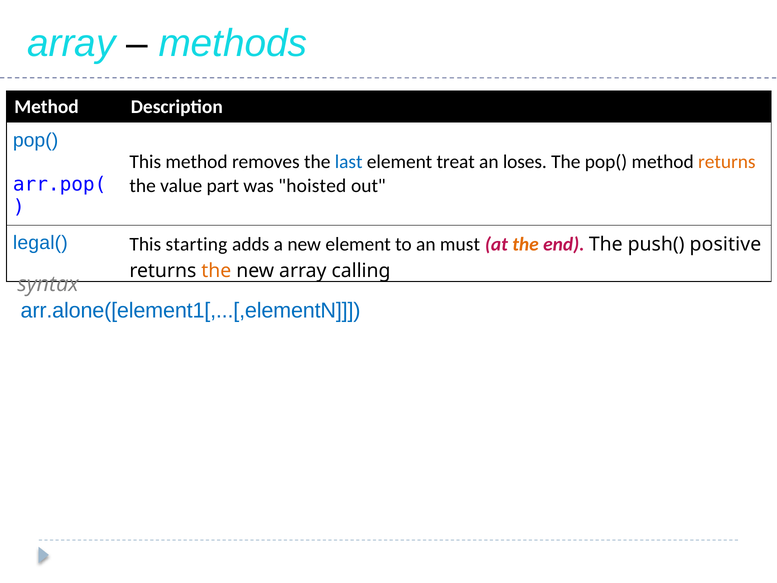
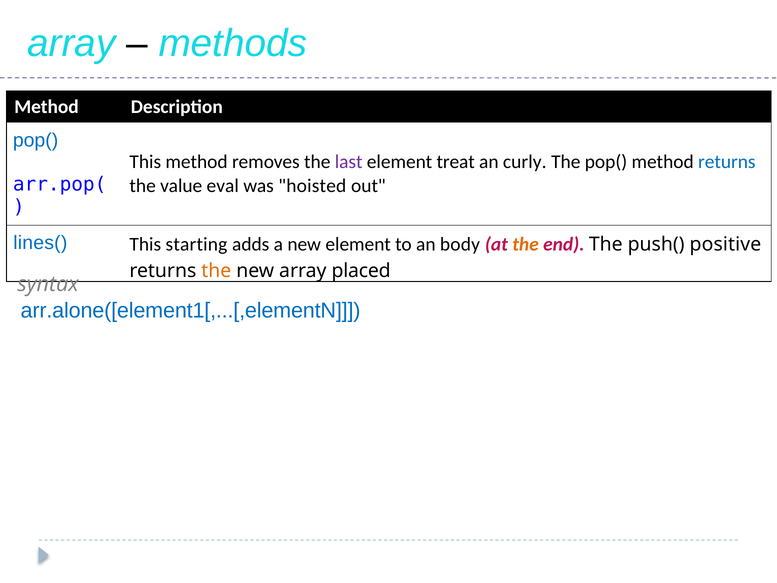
last colour: blue -> purple (349, 162)
loses: loses -> curly (525, 162)
returns colour: orange -> blue (727, 162)
part: part -> eval (223, 186)
legal(: legal( -> lines( (40, 243)
must: must -> body (460, 244)
calling: calling -> placed (361, 271)
